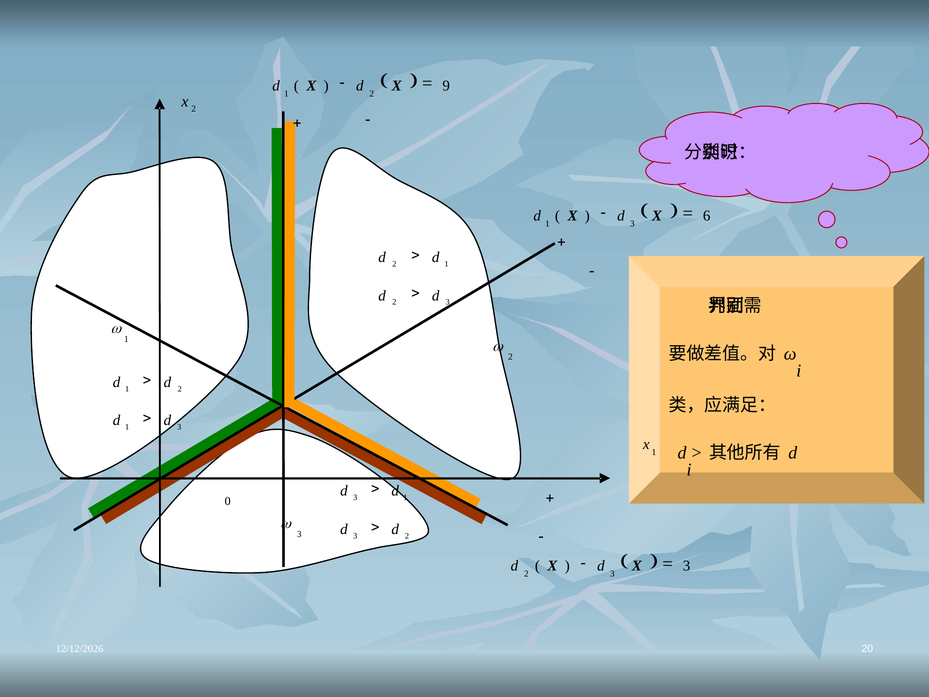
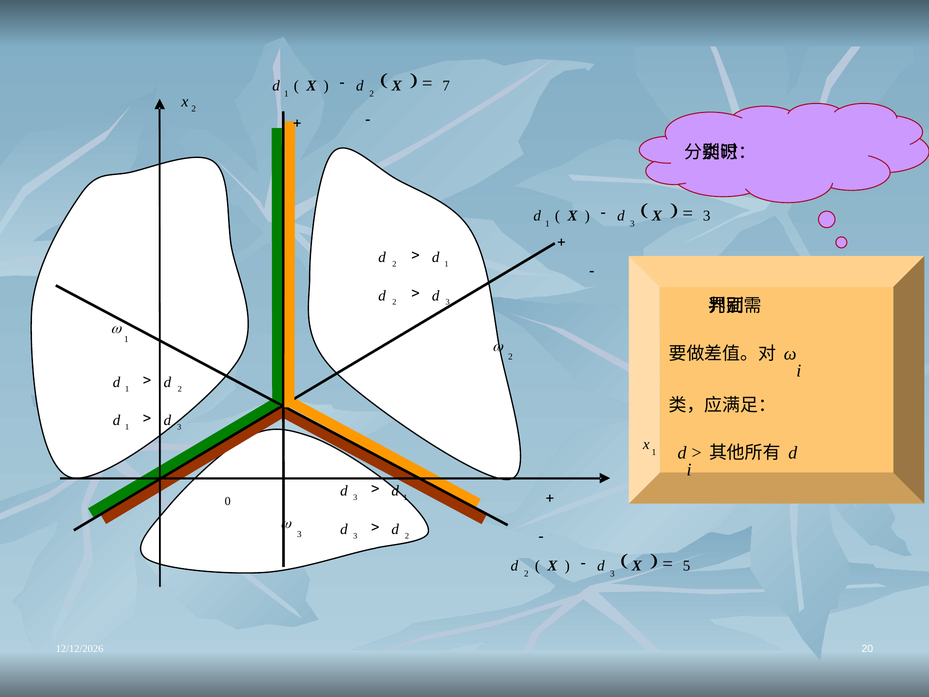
9: 9 -> 7 (446, 86)
6: 6 -> 3 (707, 216)
3: 3 -> 5 (687, 566)
